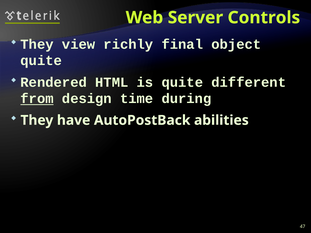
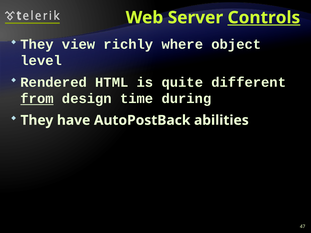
Controls underline: none -> present (264, 18)
final: final -> where (182, 44)
quite: quite -> level (41, 61)
